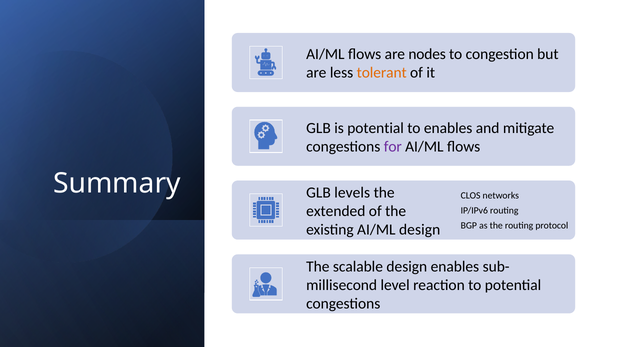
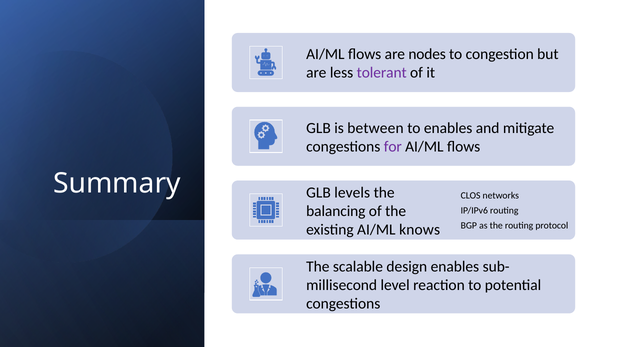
tolerant colour: orange -> purple (382, 73)
is potential: potential -> between (375, 128)
extended: extended -> balancing (336, 211)
AI/ML design: design -> knows (420, 230)
